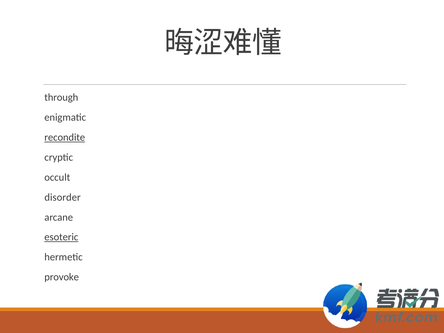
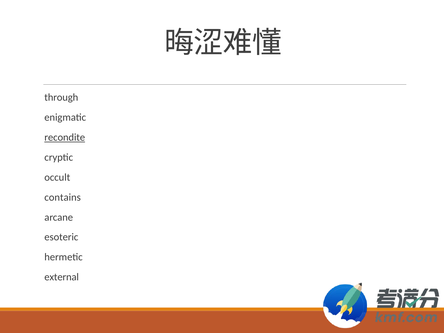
disorder: disorder -> contains (63, 197)
esoteric underline: present -> none (61, 237)
provoke: provoke -> external (62, 277)
